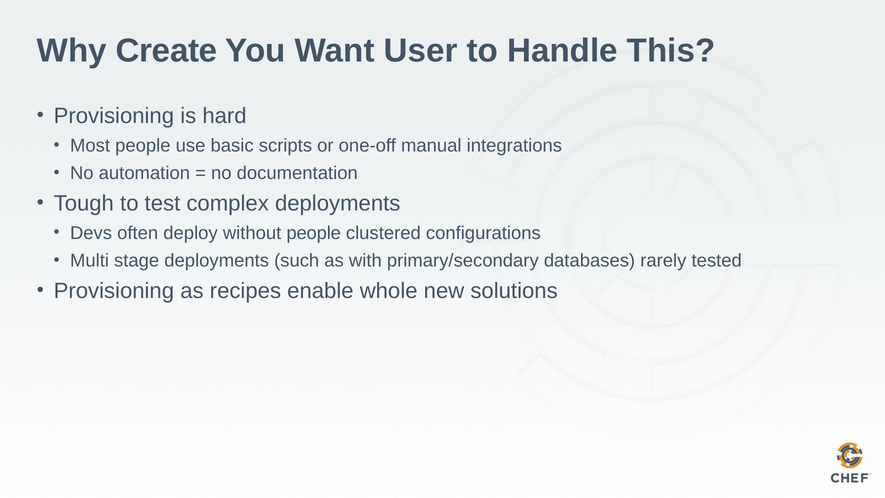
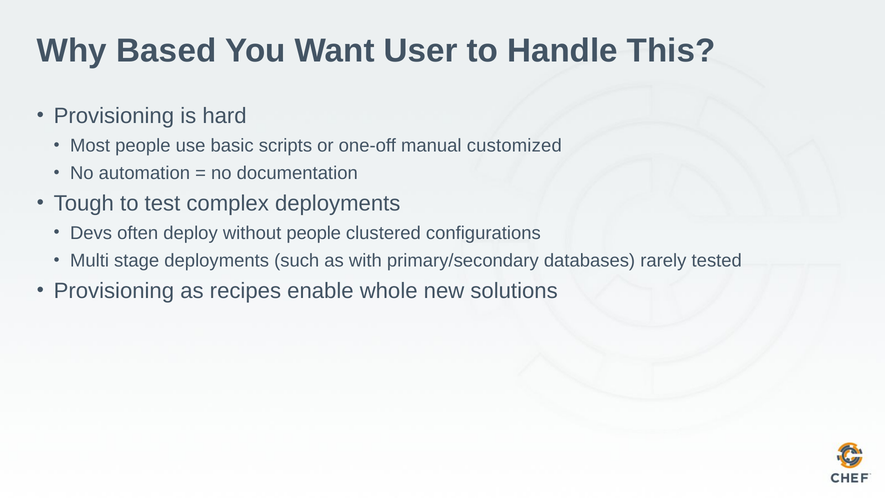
Create: Create -> Based (166, 51)
integrations: integrations -> customized (514, 146)
